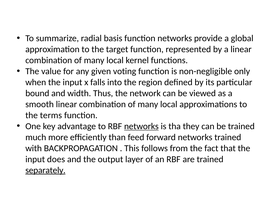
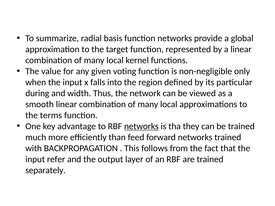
bound: bound -> during (37, 93)
does: does -> refer (56, 159)
separately underline: present -> none (45, 170)
